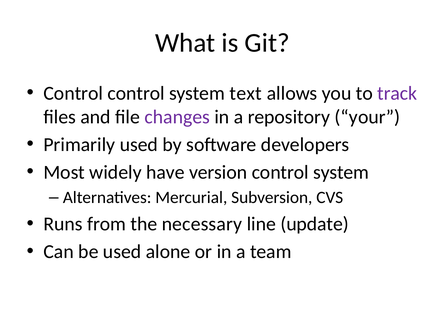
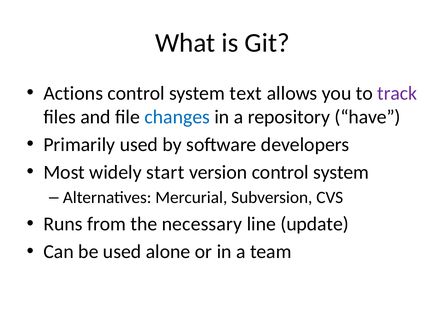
Control: Control -> Actions (73, 93)
changes colour: purple -> blue (177, 117)
your: your -> have (368, 117)
have: have -> start (165, 173)
